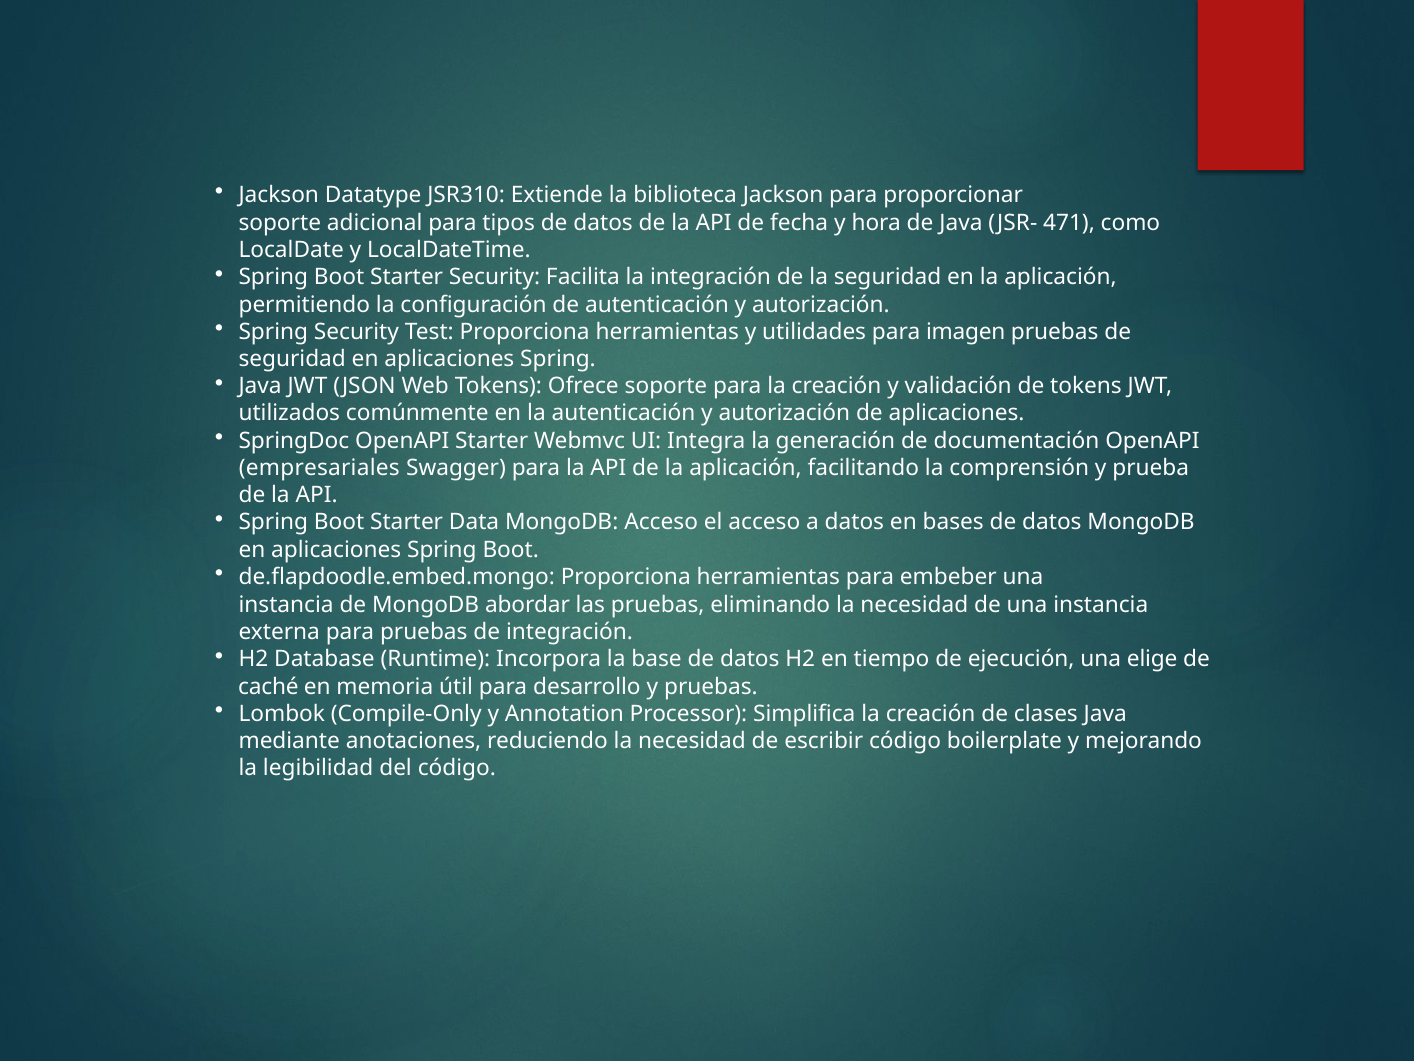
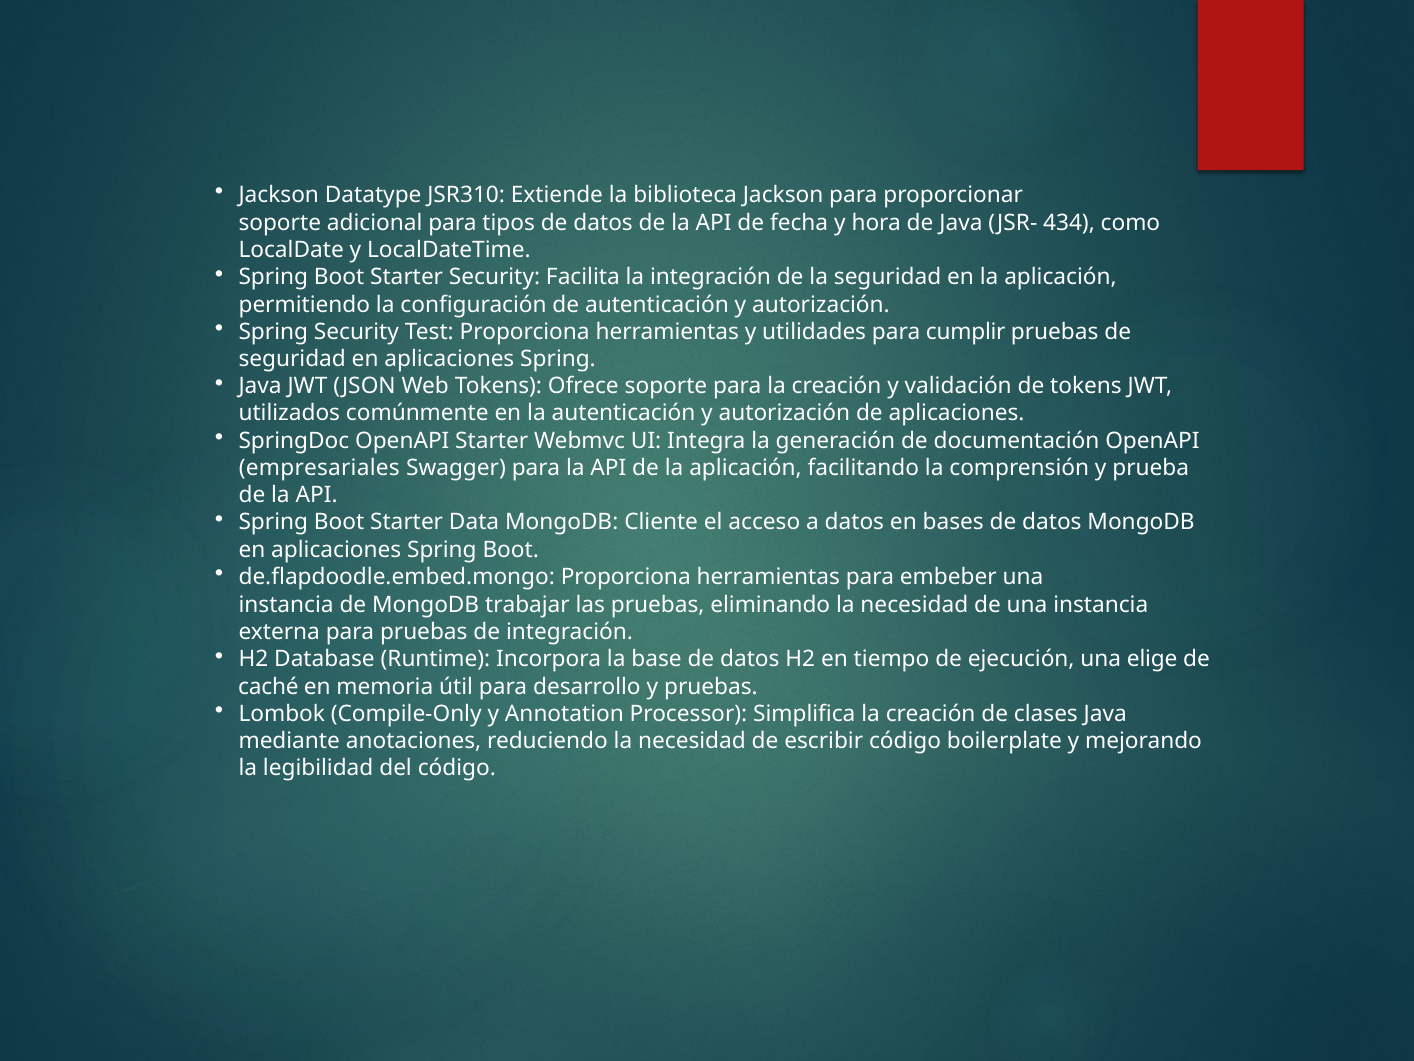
471: 471 -> 434 (1069, 223)
imagen: imagen -> cumplir (966, 332)
MongoDB Acceso: Acceso -> Cliente (661, 522)
abordar: abordar -> trabajar (527, 605)
